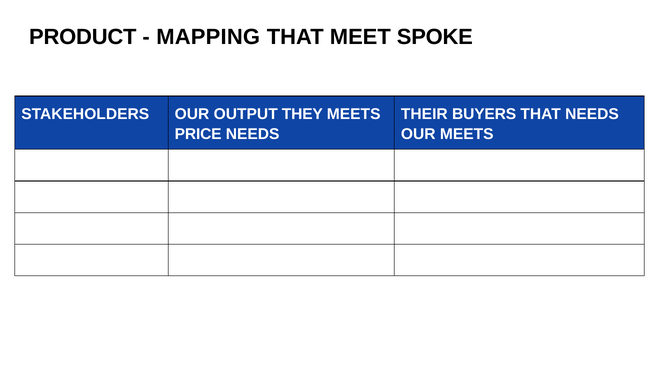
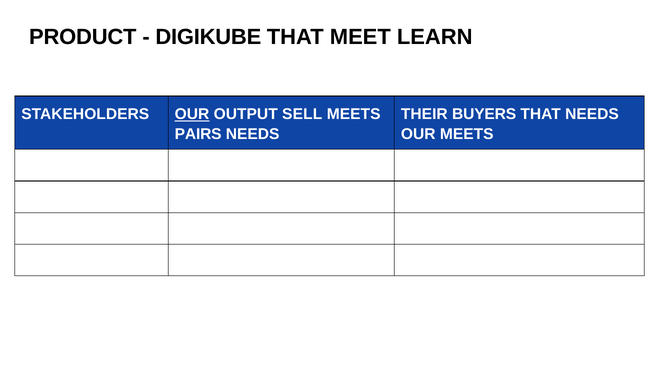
MAPPING: MAPPING -> DIGIKUBE (208, 37)
SPOKE: SPOKE -> LEARN (435, 37)
OUR underline: none -> present (192, 114)
THEY: THEY -> SELL (302, 114)
PRICE: PRICE -> PAIRS (198, 134)
